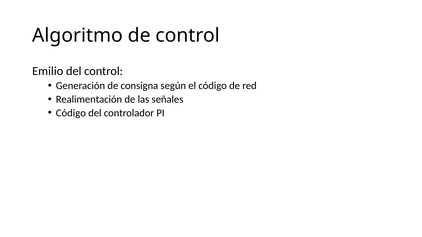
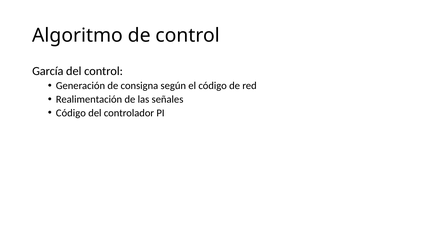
Emilio: Emilio -> García (48, 71)
